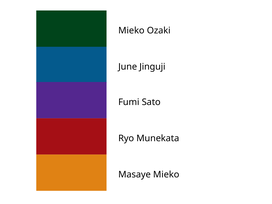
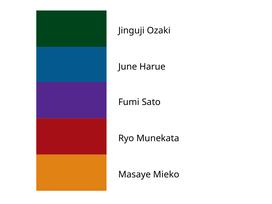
Mieko: Mieko -> Jinguji (131, 31)
Jinguji: Jinguji -> Harue (152, 67)
